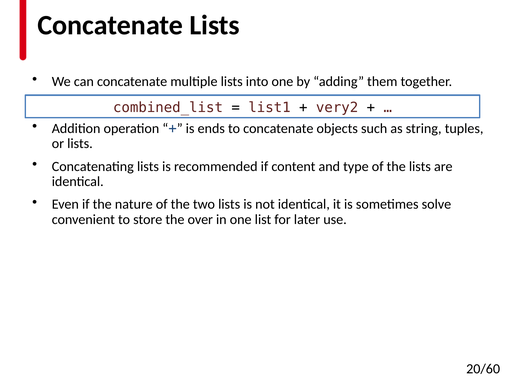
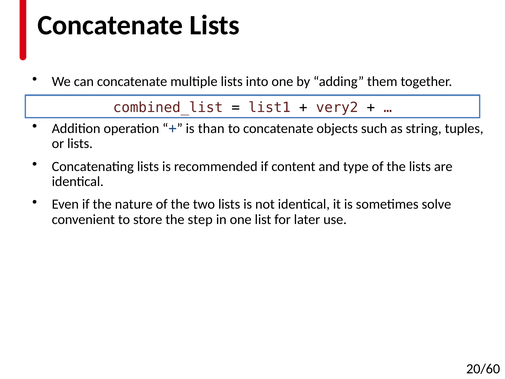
ends: ends -> than (211, 128)
over: over -> step (200, 219)
